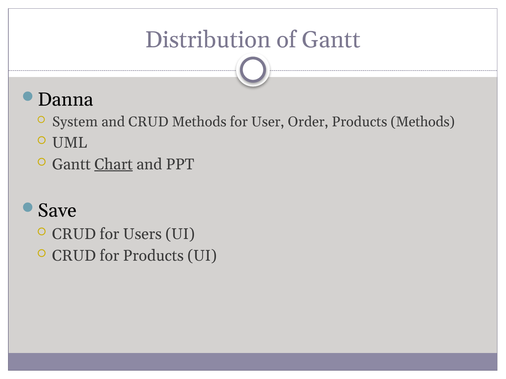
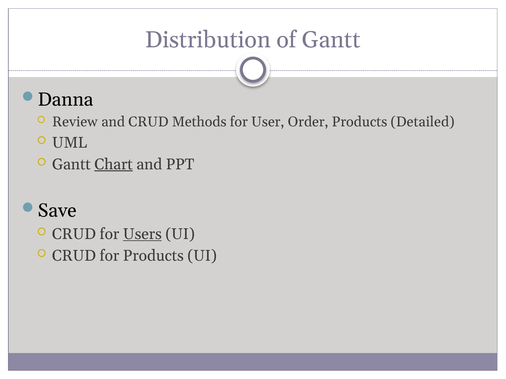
System: System -> Review (75, 122)
Products Methods: Methods -> Detailed (423, 122)
Users underline: none -> present (142, 234)
